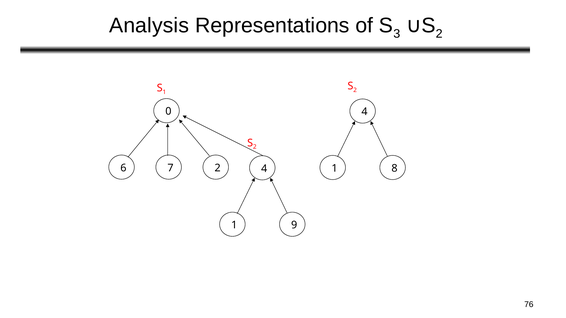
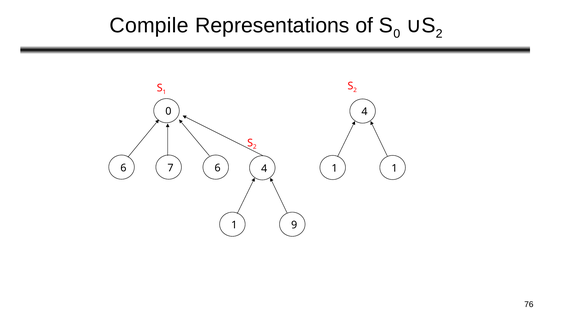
Analysis: Analysis -> Compile (149, 25)
3: 3 -> 0 (397, 34)
7 2: 2 -> 6 (218, 168)
1 8: 8 -> 1 (394, 168)
